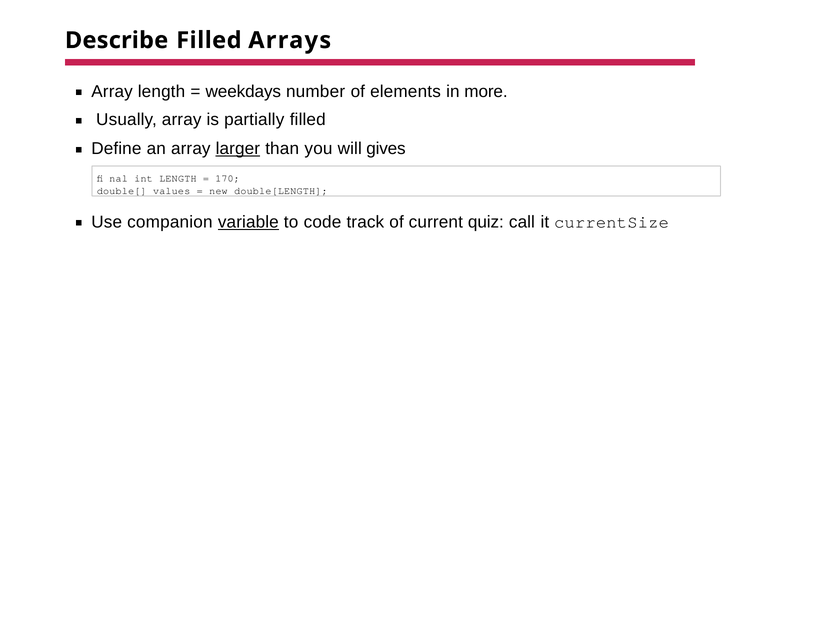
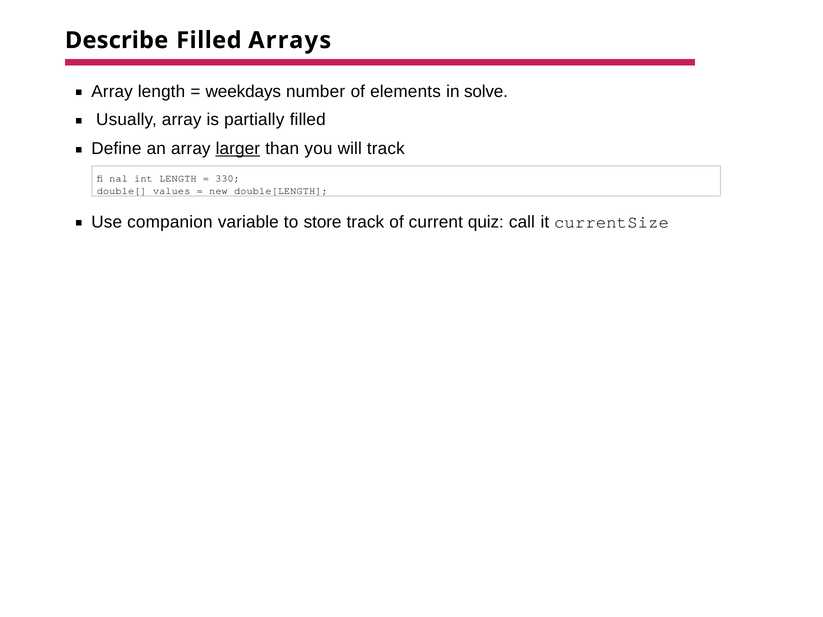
more: more -> solve (486, 92)
will gives: gives -> track (386, 149)
170: 170 -> 330 (227, 178)
variable underline: present -> none (248, 222)
code: code -> store (323, 222)
